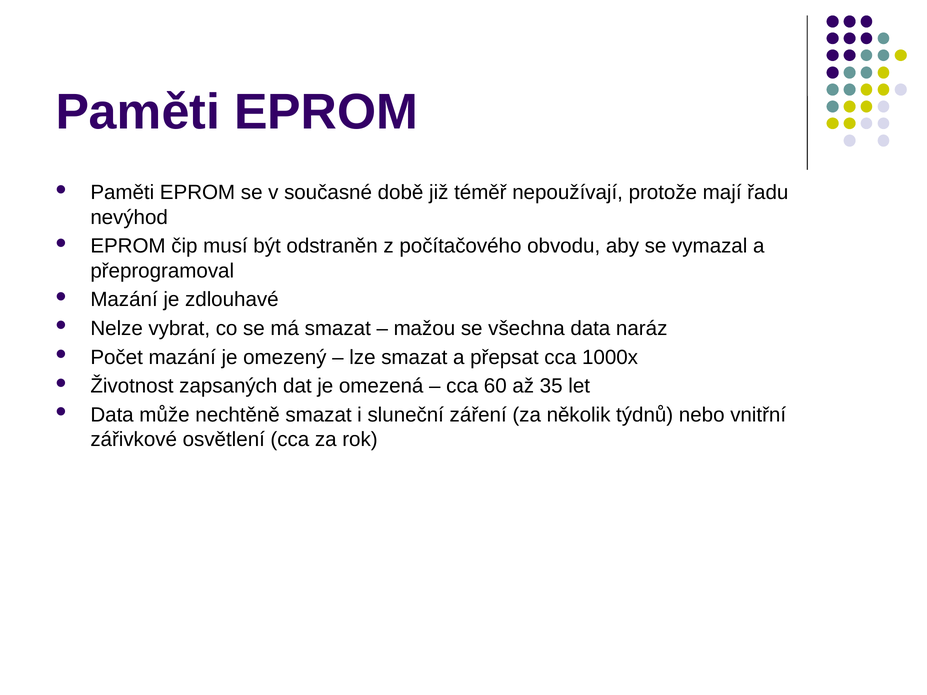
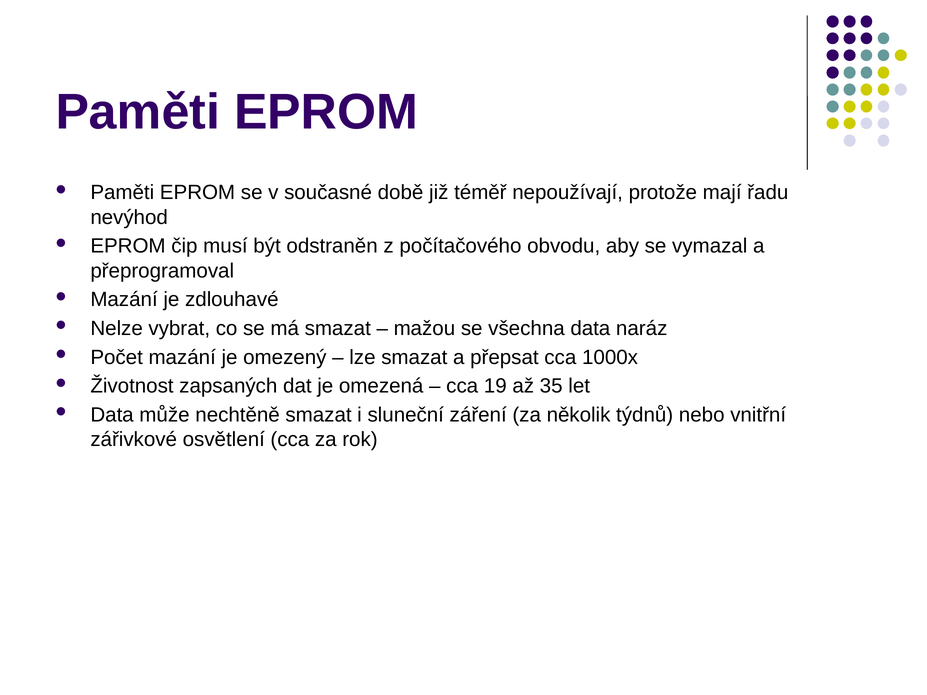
60: 60 -> 19 (495, 386)
